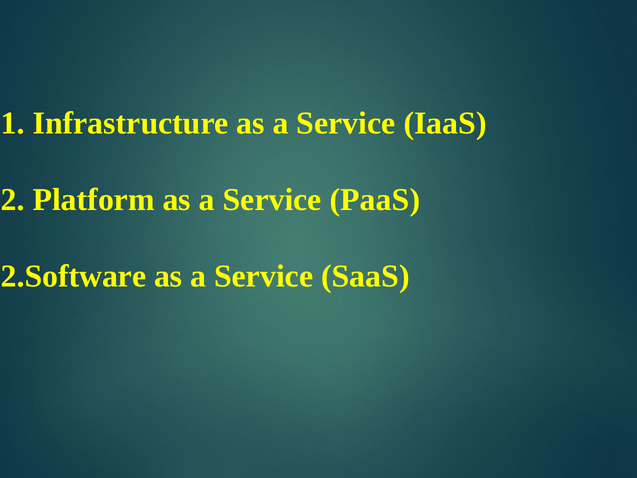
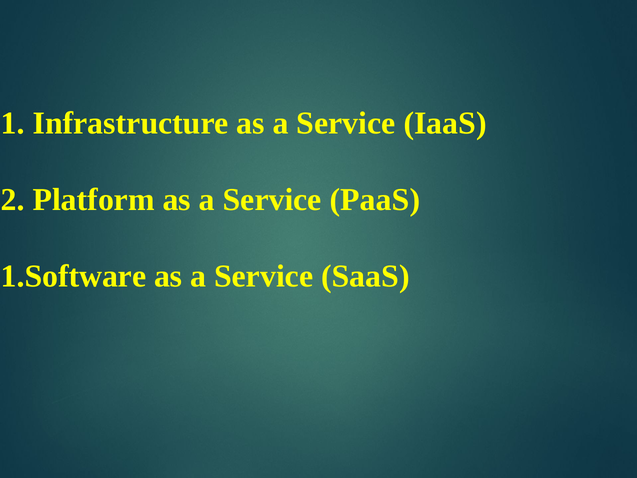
2.Software: 2.Software -> 1.Software (73, 276)
